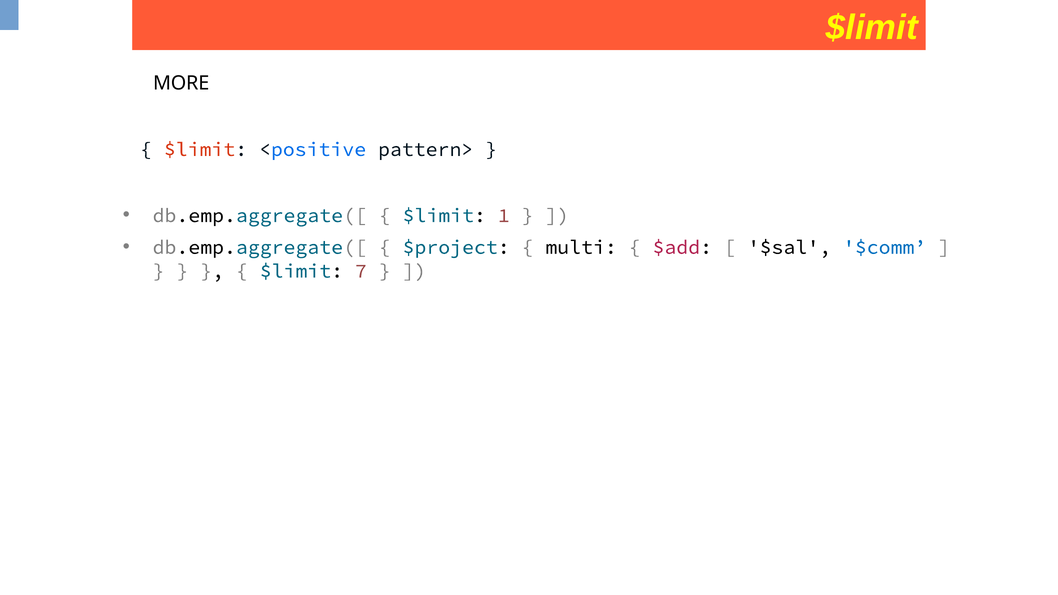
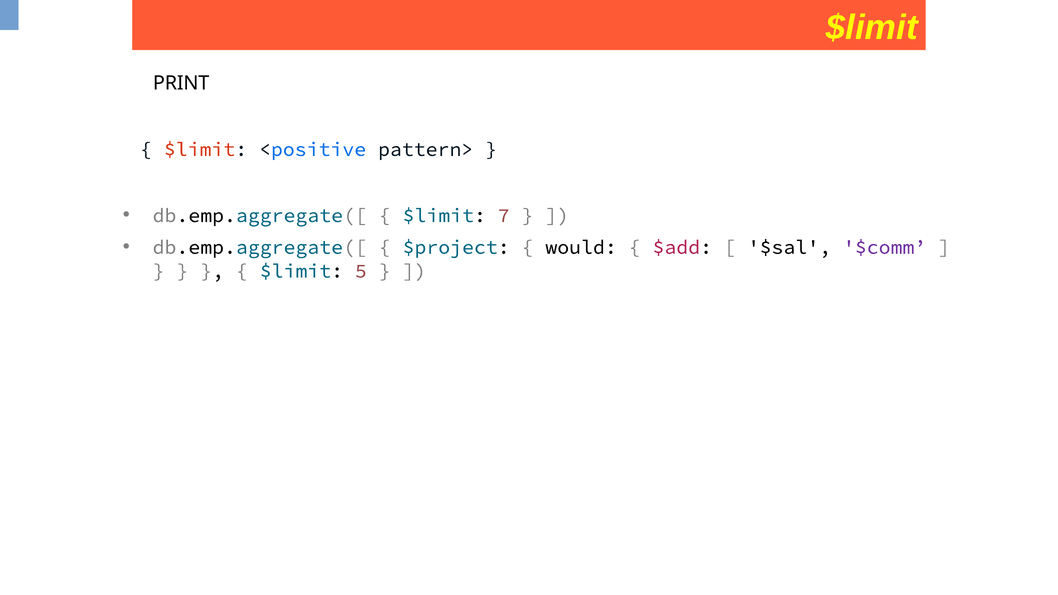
MORE: MORE -> PRINT (181, 83)
1: 1 -> 7 (504, 216)
multi: multi -> would (581, 247)
$comm colour: blue -> purple (885, 247)
7: 7 -> 5 (361, 271)
